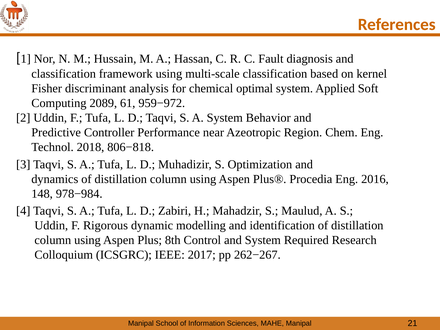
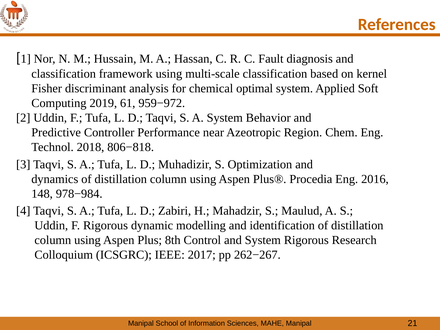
2089: 2089 -> 2019 (103, 103)
System Required: Required -> Rigorous (306, 240)
